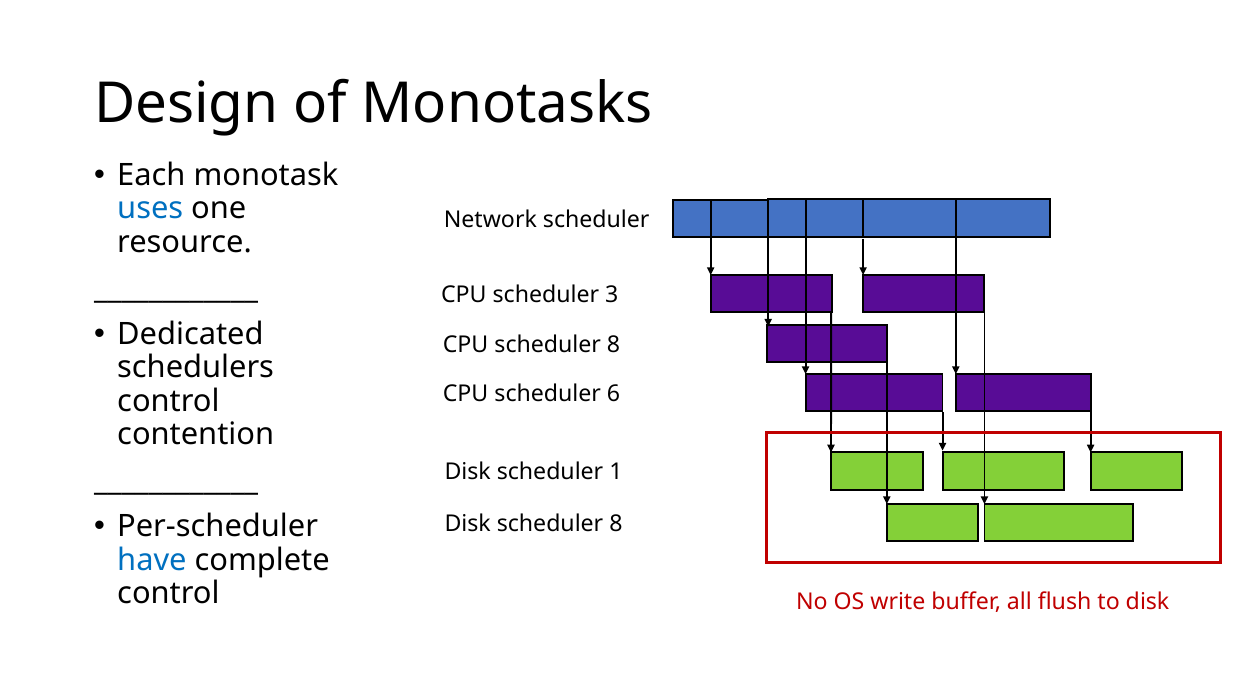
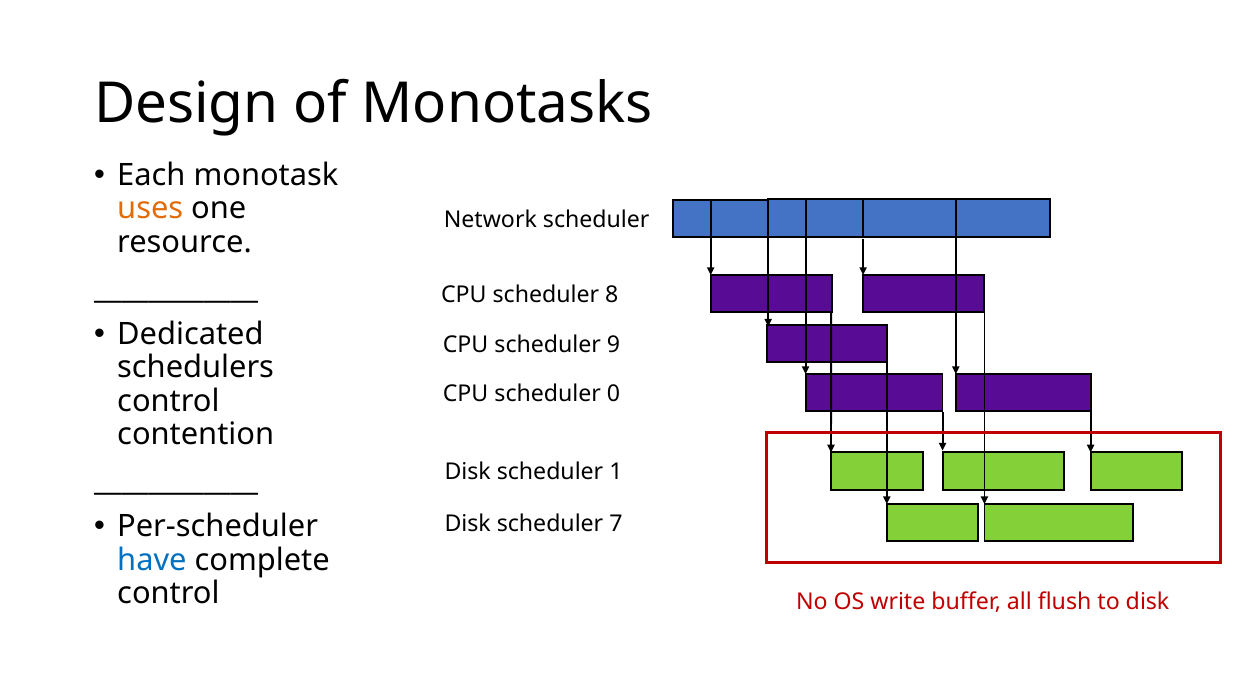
uses colour: blue -> orange (150, 209)
3: 3 -> 8 (612, 295)
CPU scheduler 8: 8 -> 9 (614, 345)
6: 6 -> 0 (614, 394)
Disk scheduler 8: 8 -> 7 (616, 524)
